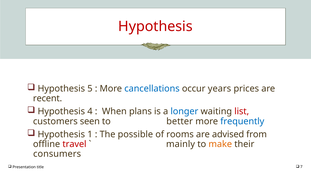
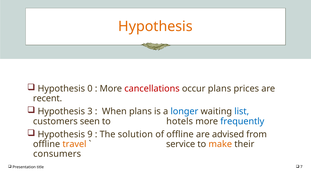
Hypothesis colour: red -> orange (155, 27)
5: 5 -> 0 (90, 89)
cancellations colour: blue -> red (152, 89)
occur years: years -> plans (219, 89)
4: 4 -> 3 (90, 111)
list colour: red -> blue (242, 111)
better: better -> hotels (180, 121)
1: 1 -> 9 (90, 134)
possible: possible -> solution (135, 134)
of rooms: rooms -> offline (180, 134)
travel colour: red -> orange (74, 144)
mainly: mainly -> service (181, 144)
